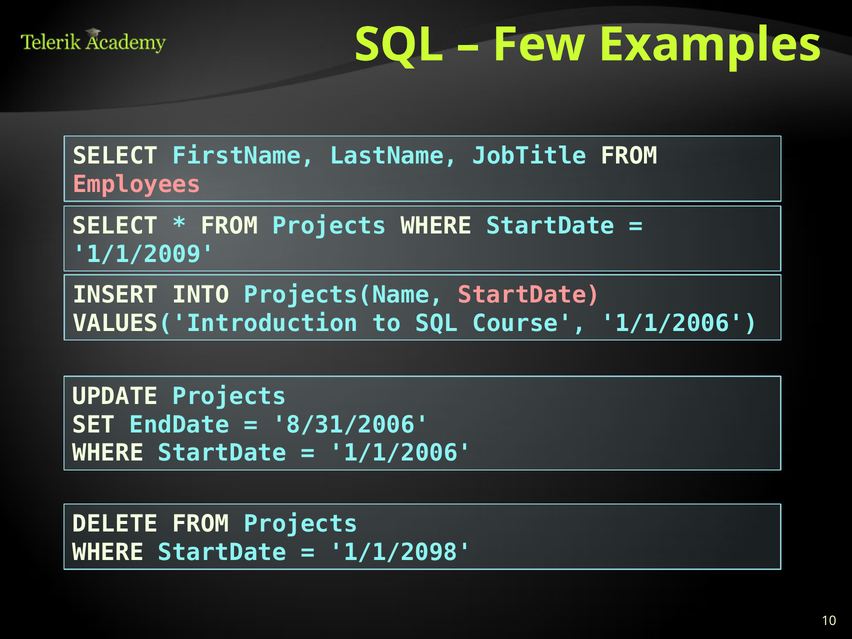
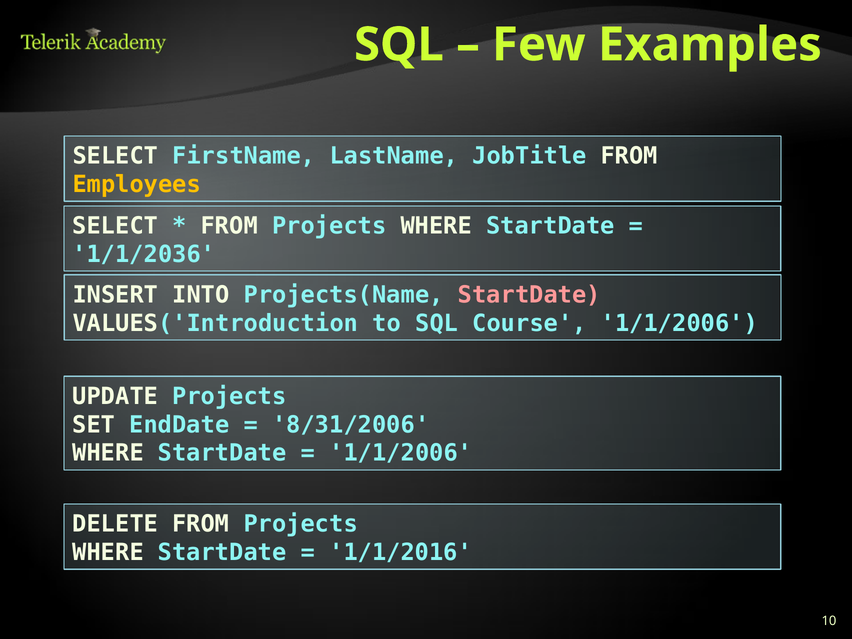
Employees colour: pink -> yellow (137, 185)
1/1/2009: 1/1/2009 -> 1/1/2036 (144, 254)
1/1/2098: 1/1/2098 -> 1/1/2016 (401, 553)
